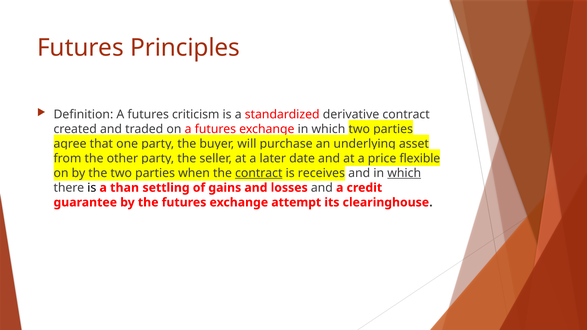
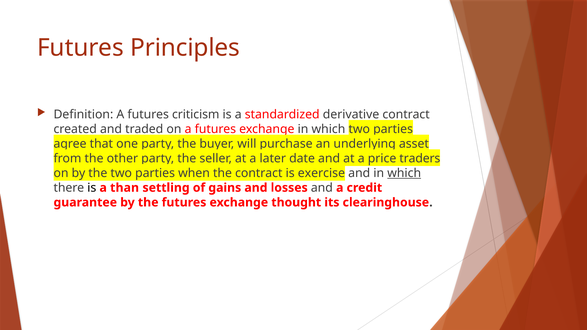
flexible: flexible -> traders (420, 158)
contract underline: present -> none (259, 173)
receives: receives -> exercise (321, 173)
attempt: attempt -> thought (296, 203)
